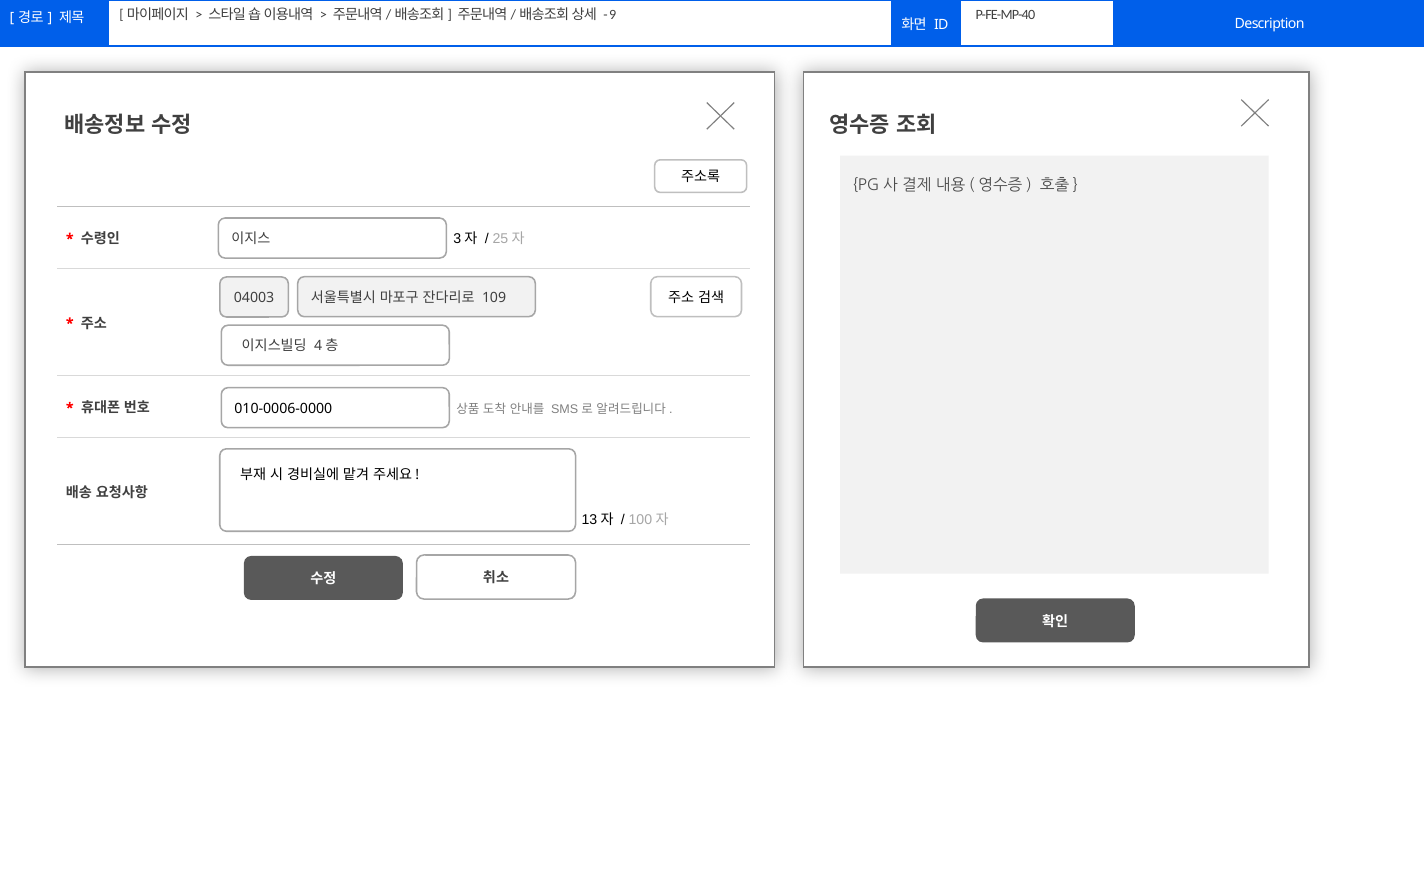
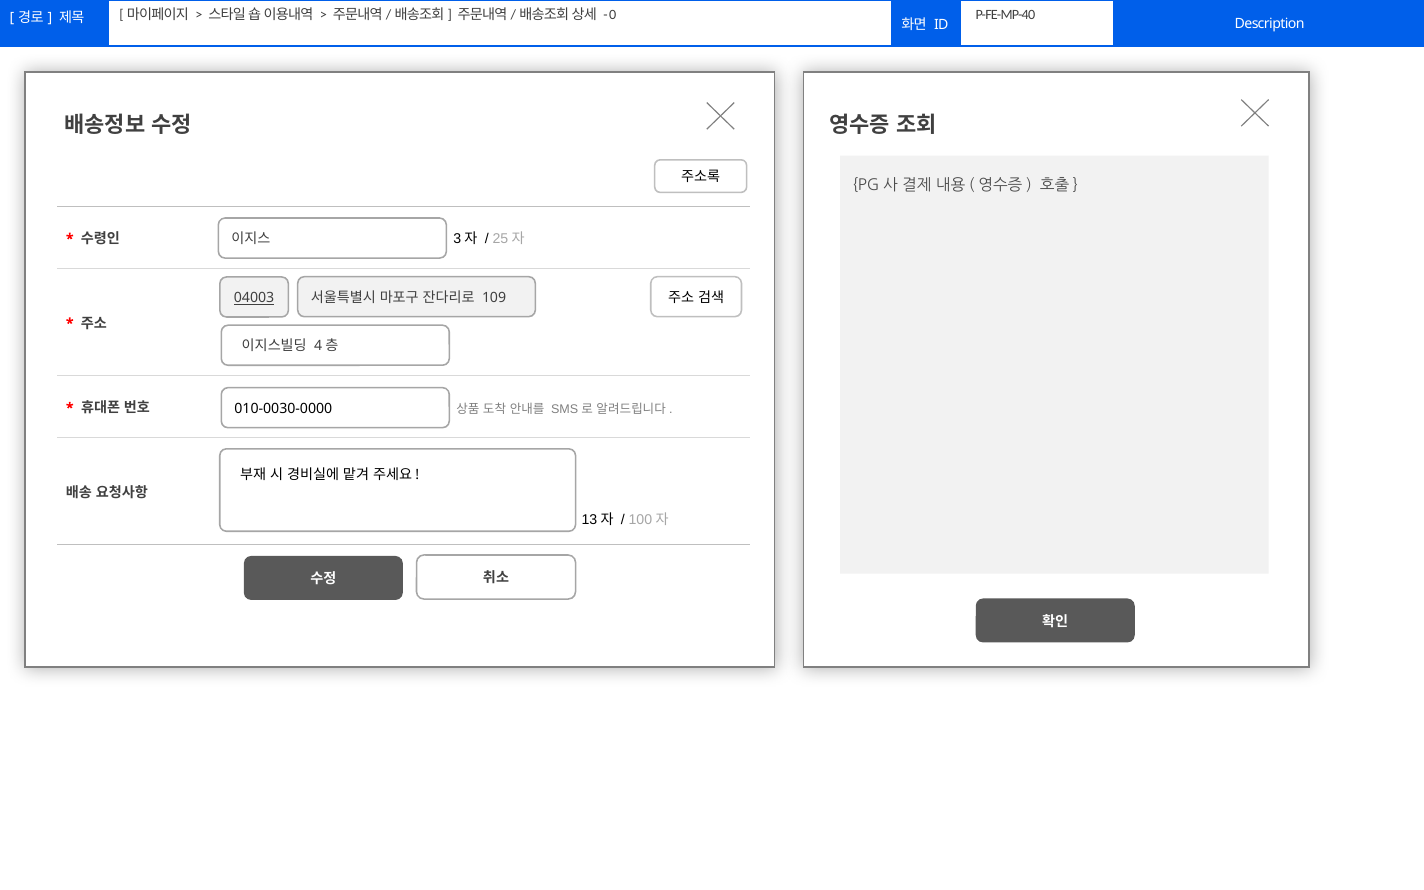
9: 9 -> 0 (613, 14)
04003 underline: none -> present (254, 298)
010-0006-0000: 010-0006-0000 -> 010-0030-0000 (283, 409)
